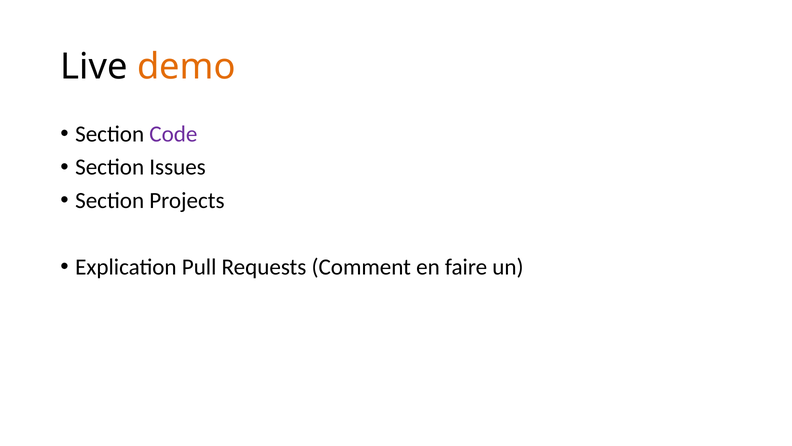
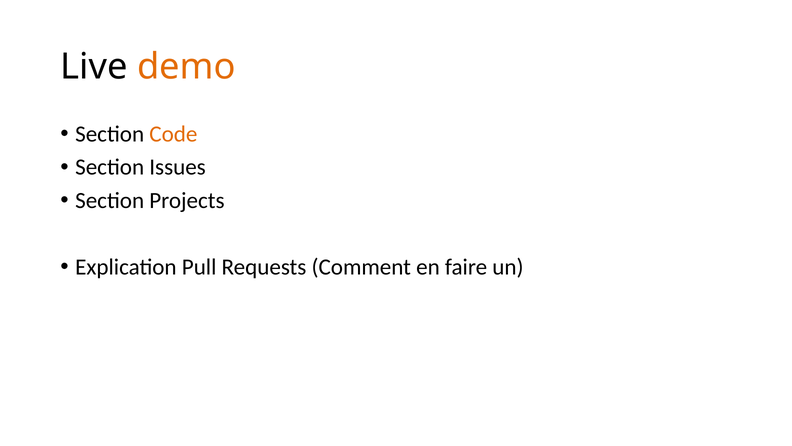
Code colour: purple -> orange (173, 134)
